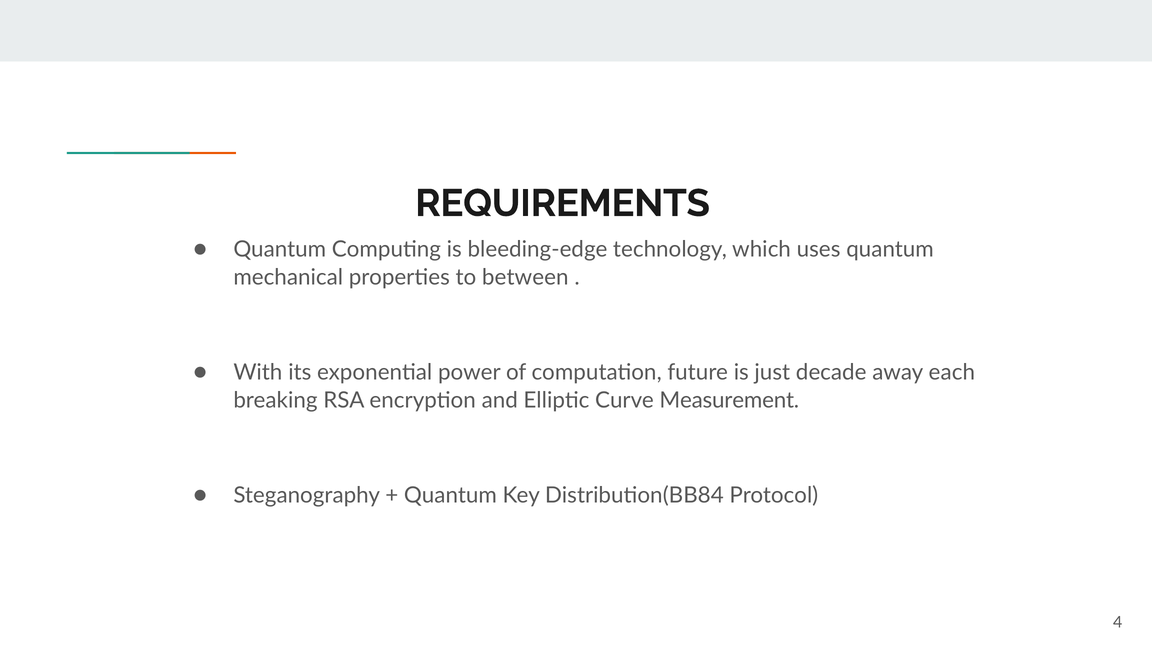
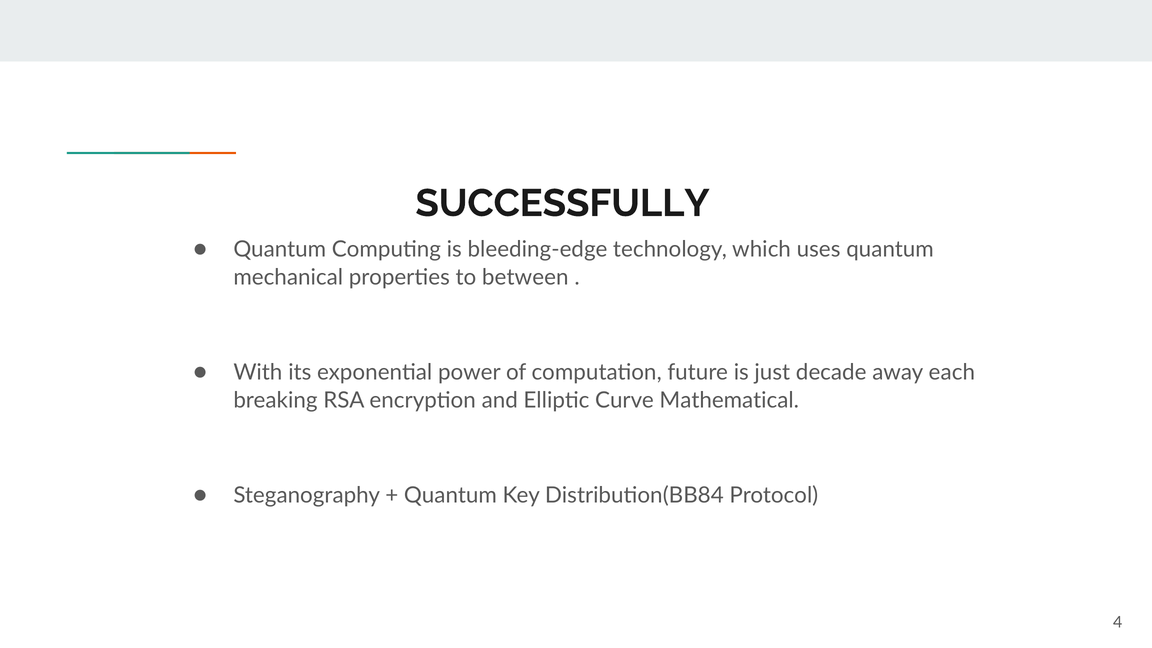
REQUIREMENTS: REQUIREMENTS -> SUCCESSFULLY (562, 203)
Measurement: Measurement -> Mathematical (729, 400)
